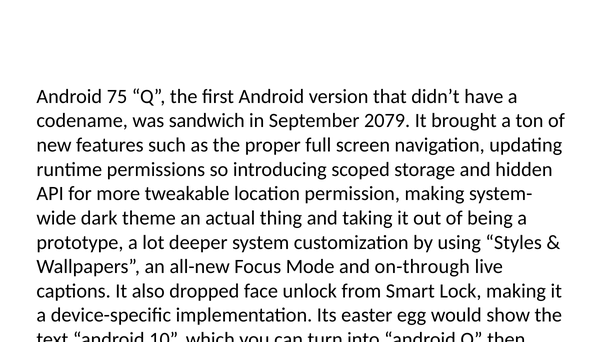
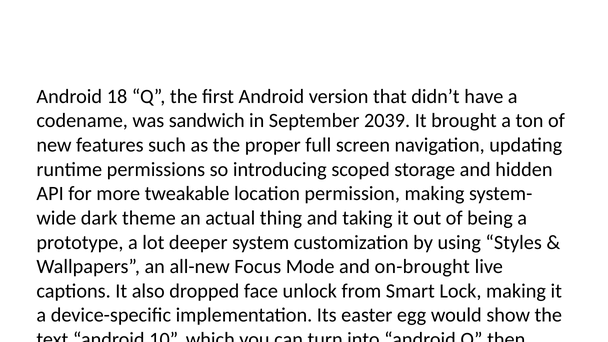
75: 75 -> 18 (117, 96)
2079: 2079 -> 2039 (387, 121)
on-through: on-through -> on-brought (422, 267)
